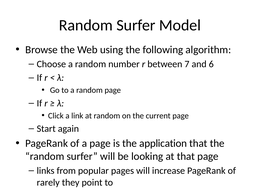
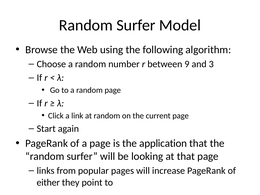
7: 7 -> 9 (187, 64)
6: 6 -> 3 (211, 64)
rarely: rarely -> either (48, 182)
